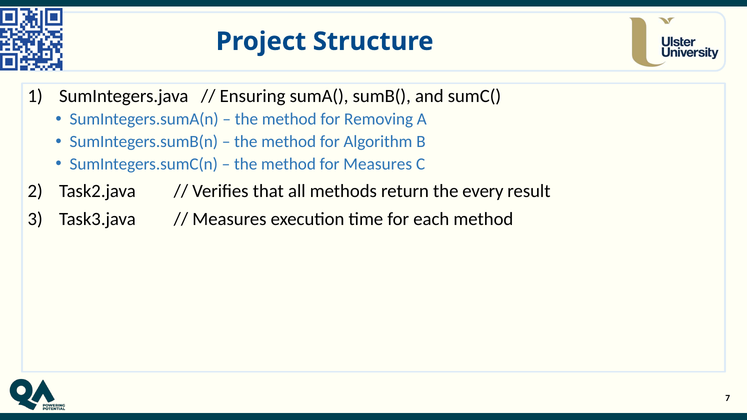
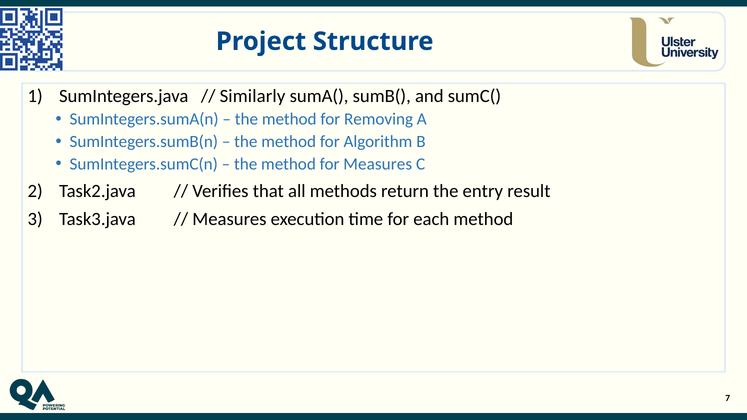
Ensuring: Ensuring -> Similarly (252, 96)
every: every -> entry (483, 191)
